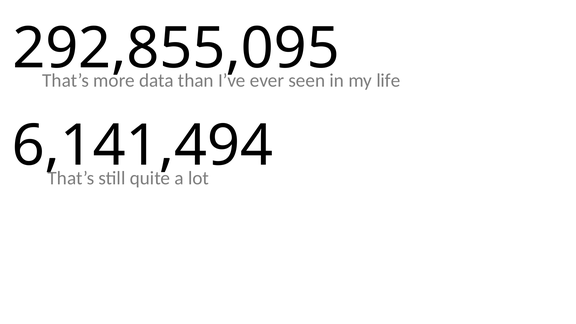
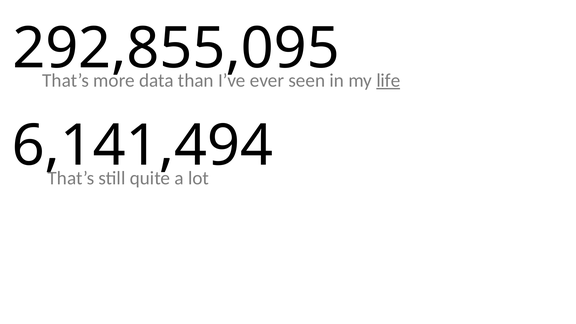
life underline: none -> present (388, 80)
